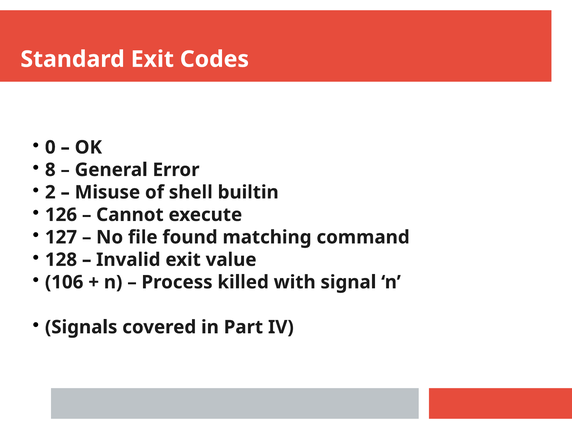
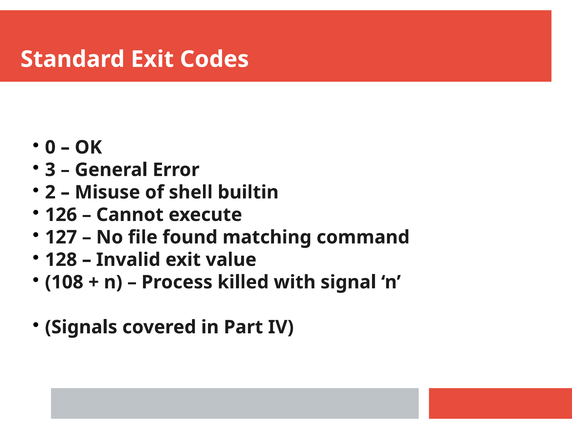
8: 8 -> 3 (50, 170)
106: 106 -> 108 (64, 282)
